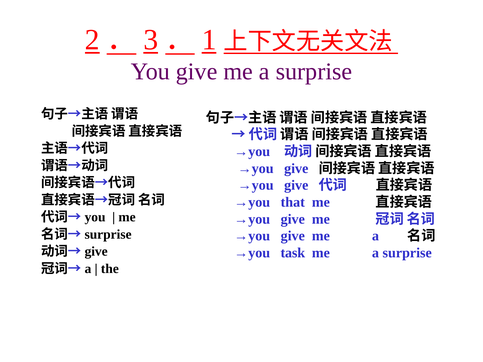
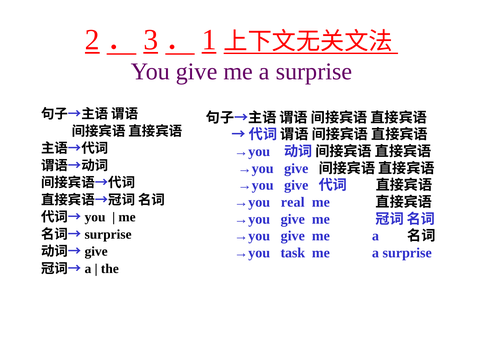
that: that -> real (293, 202)
